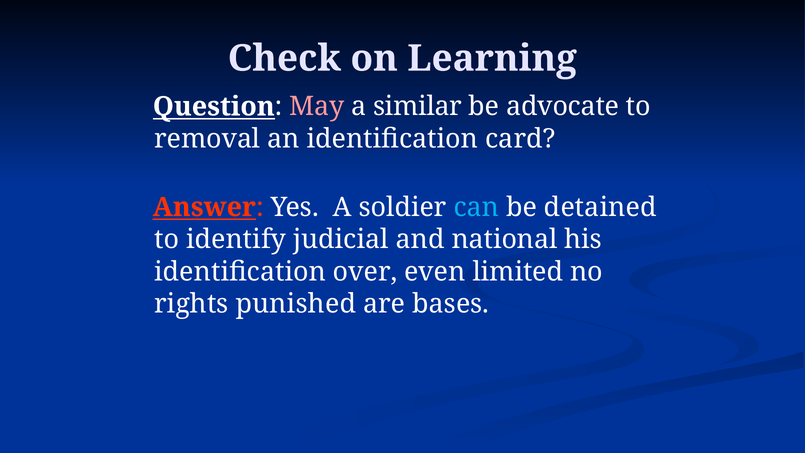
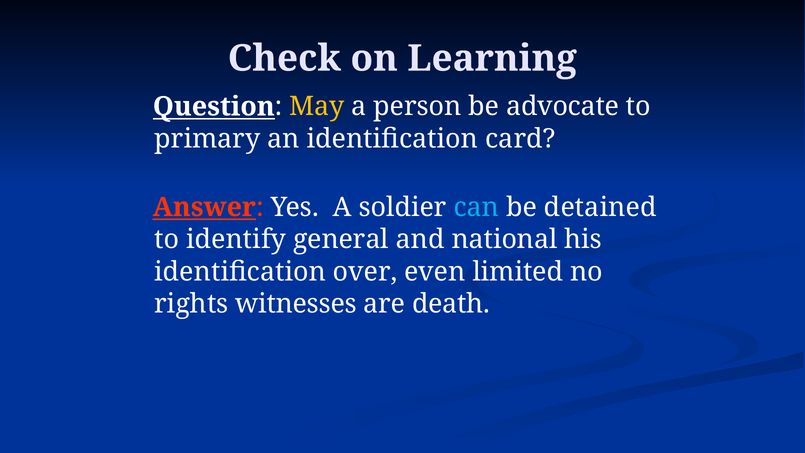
May colour: pink -> yellow (317, 107)
similar: similar -> person (417, 107)
removal: removal -> primary (207, 139)
judicial: judicial -> general (341, 239)
punished: punished -> witnesses (296, 304)
bases: bases -> death (451, 304)
